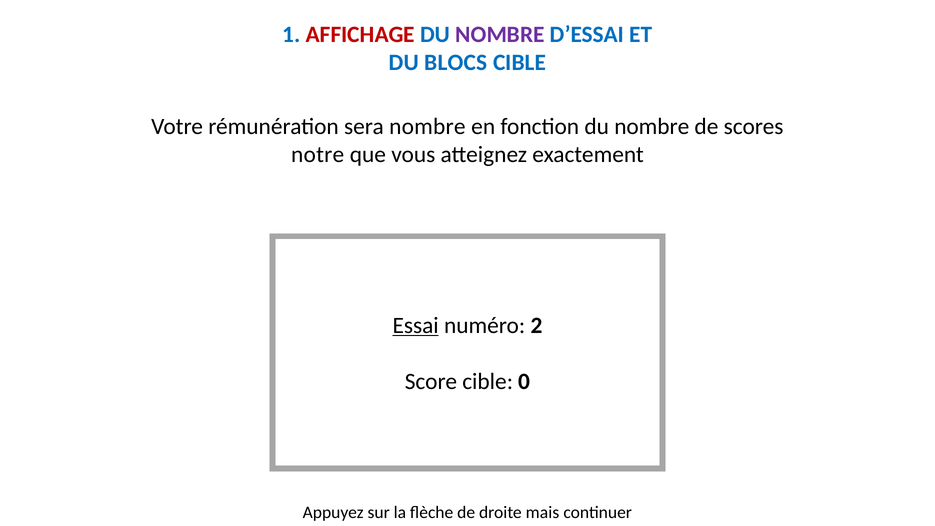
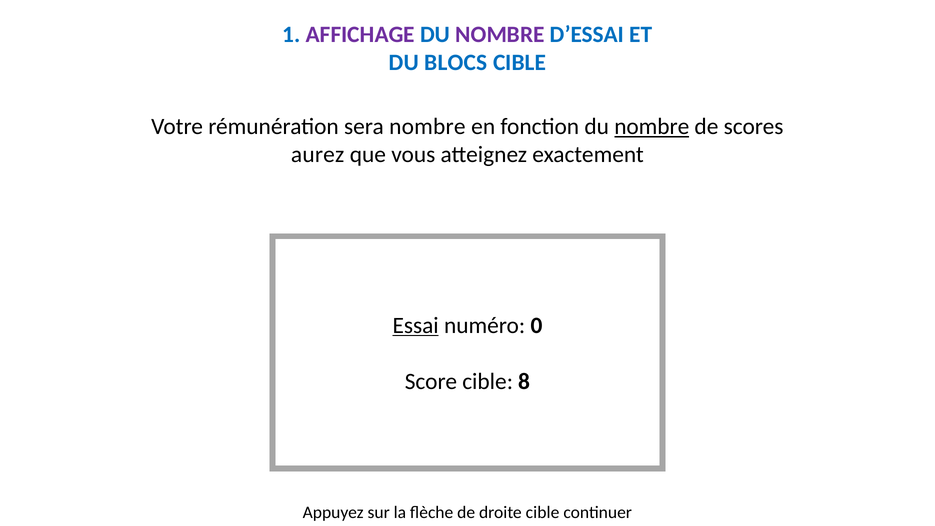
AFFICHAGE colour: red -> purple (360, 34)
nombre underline: none -> present (652, 127)
notre: notre -> aurez (318, 155)
2: 2 -> 0 (537, 325)
0: 0 -> 8 (524, 381)
droite mais: mais -> cible (543, 512)
